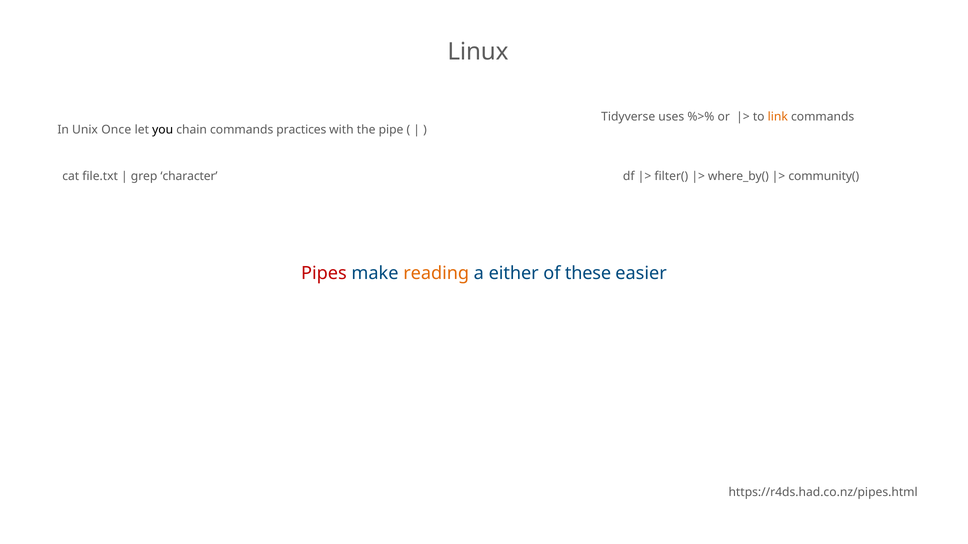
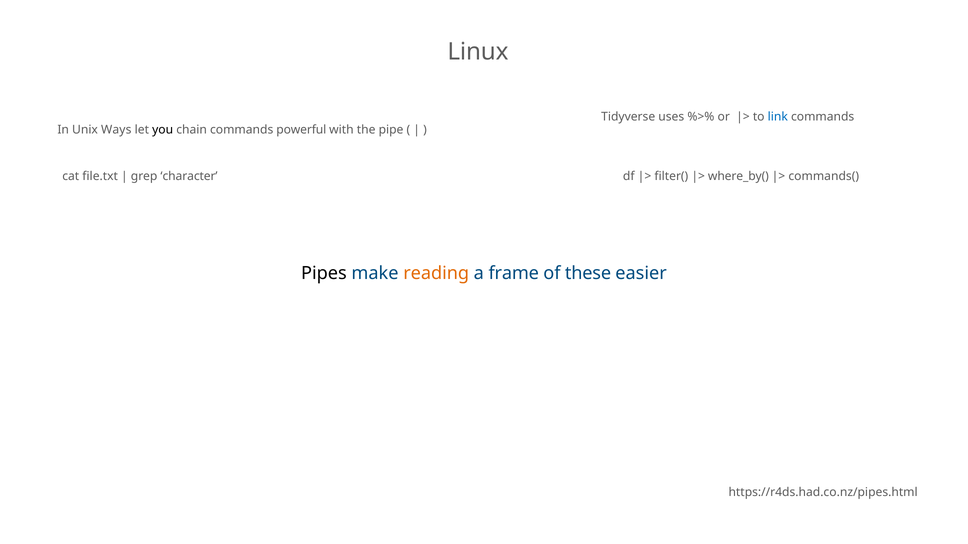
link colour: orange -> blue (778, 117)
Once: Once -> Ways (116, 130)
practices: practices -> powerful (301, 130)
community(: community( -> commands( (824, 176)
Pipes colour: red -> black (324, 274)
either: either -> frame (514, 274)
